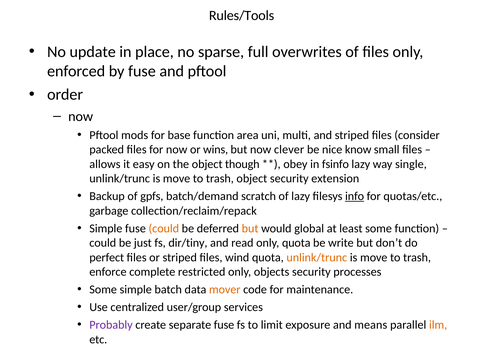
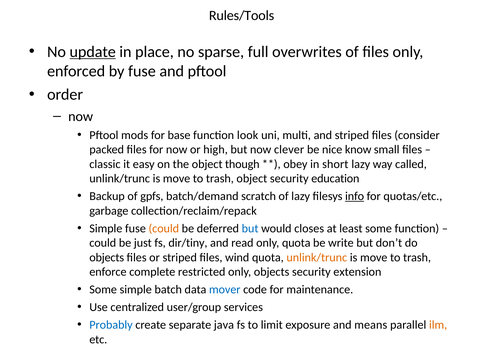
update underline: none -> present (93, 52)
area: area -> look (248, 135)
wins: wins -> high (216, 150)
allows: allows -> classic (105, 164)
fsinfo: fsinfo -> short (335, 164)
single: single -> called (411, 164)
extension: extension -> education (335, 179)
but colour: orange -> blue (250, 229)
global: global -> closes (309, 229)
perfect: perfect -> objects (107, 258)
processes: processes -> extension (357, 272)
mover colour: orange -> blue (225, 290)
Probably colour: purple -> blue (111, 325)
separate fuse: fuse -> java (224, 325)
